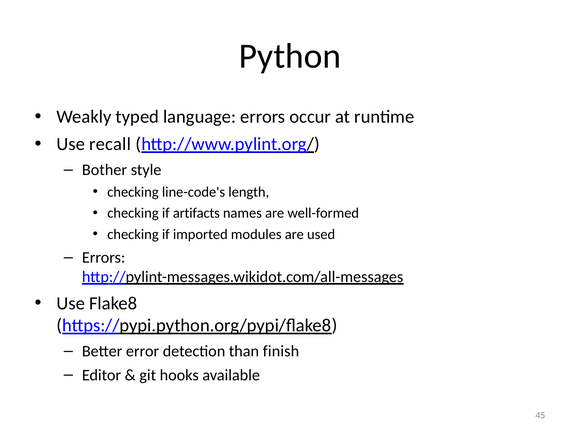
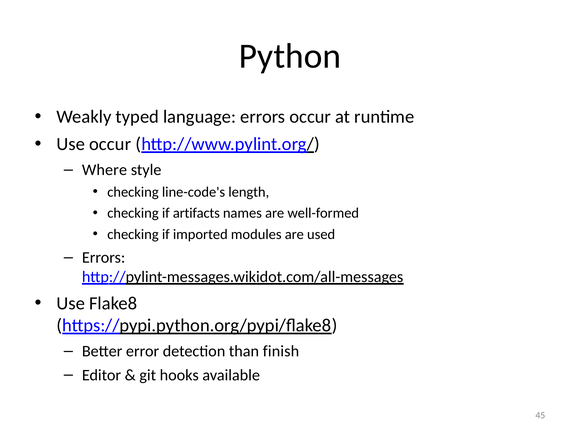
Use recall: recall -> occur (110, 144)
Bother: Bother -> Where (104, 170)
